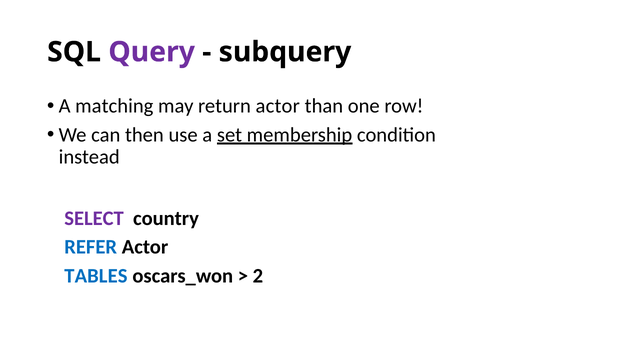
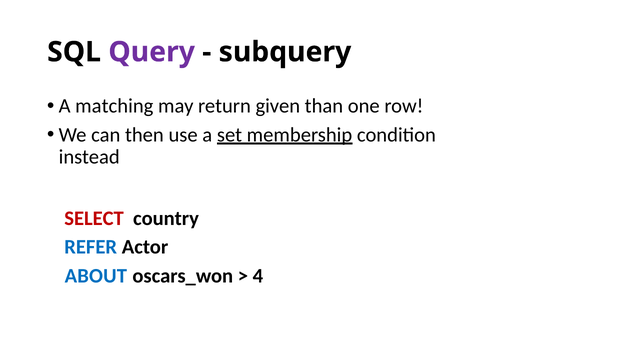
return actor: actor -> given (278, 106)
SELECT colour: purple -> red (94, 218)
TABLES: TABLES -> ABOUT (96, 276)
2: 2 -> 4 (258, 276)
